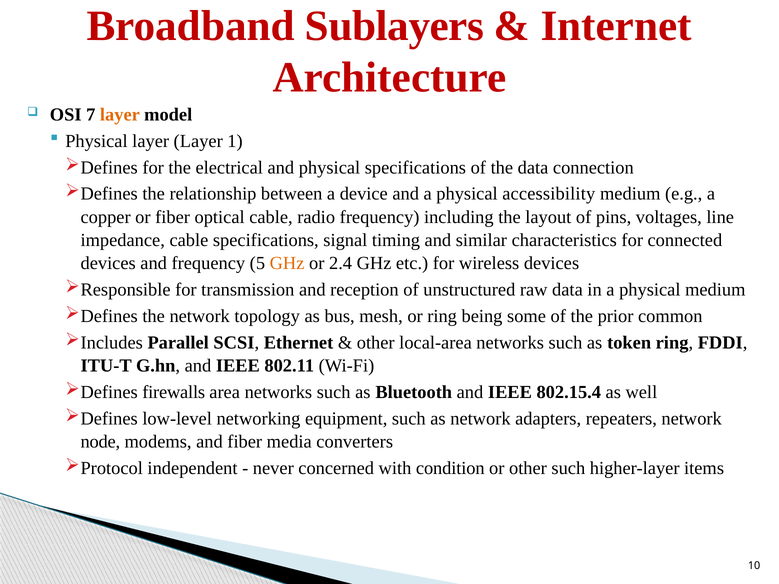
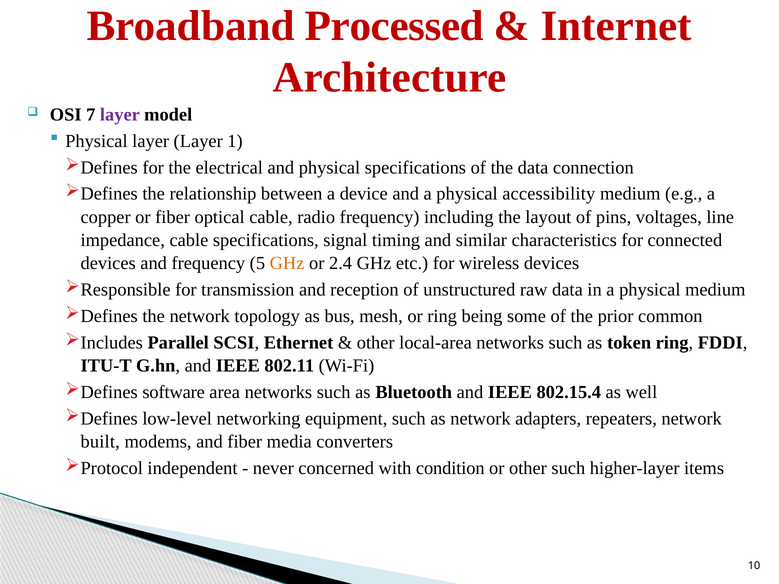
Sublayers: Sublayers -> Processed (394, 26)
layer colour: orange -> purple (120, 115)
firewalls: firewalls -> software (174, 392)
node: node -> built (100, 442)
